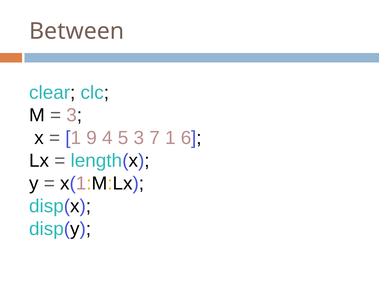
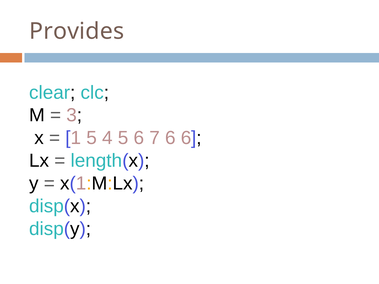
Between: Between -> Provides (77, 31)
1 9: 9 -> 5 (92, 138)
5 3: 3 -> 6 (139, 138)
7 1: 1 -> 6 (170, 138)
